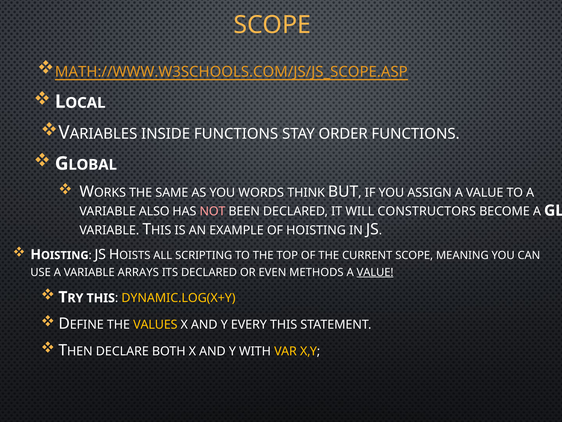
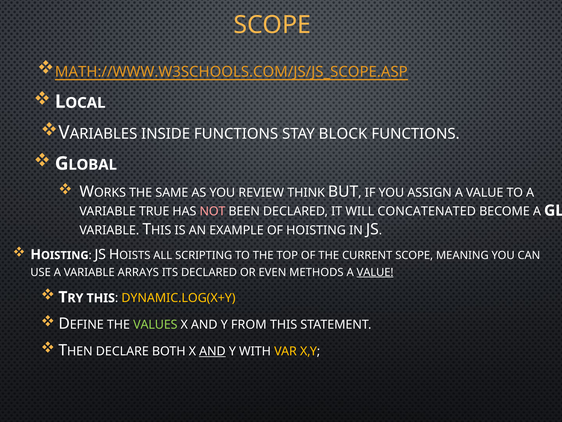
ORDER: ORDER -> BLOCK (343, 134)
WORDS: WORDS -> REVIEW (261, 193)
ALSO: ALSO -> TRUE (154, 211)
CONSTRUCTORS: CONSTRUCTORS -> CONCATENATED (427, 211)
VALUES colour: yellow -> light green (155, 324)
EVERY: EVERY -> FROM (249, 324)
AND underline: none -> present (212, 351)
